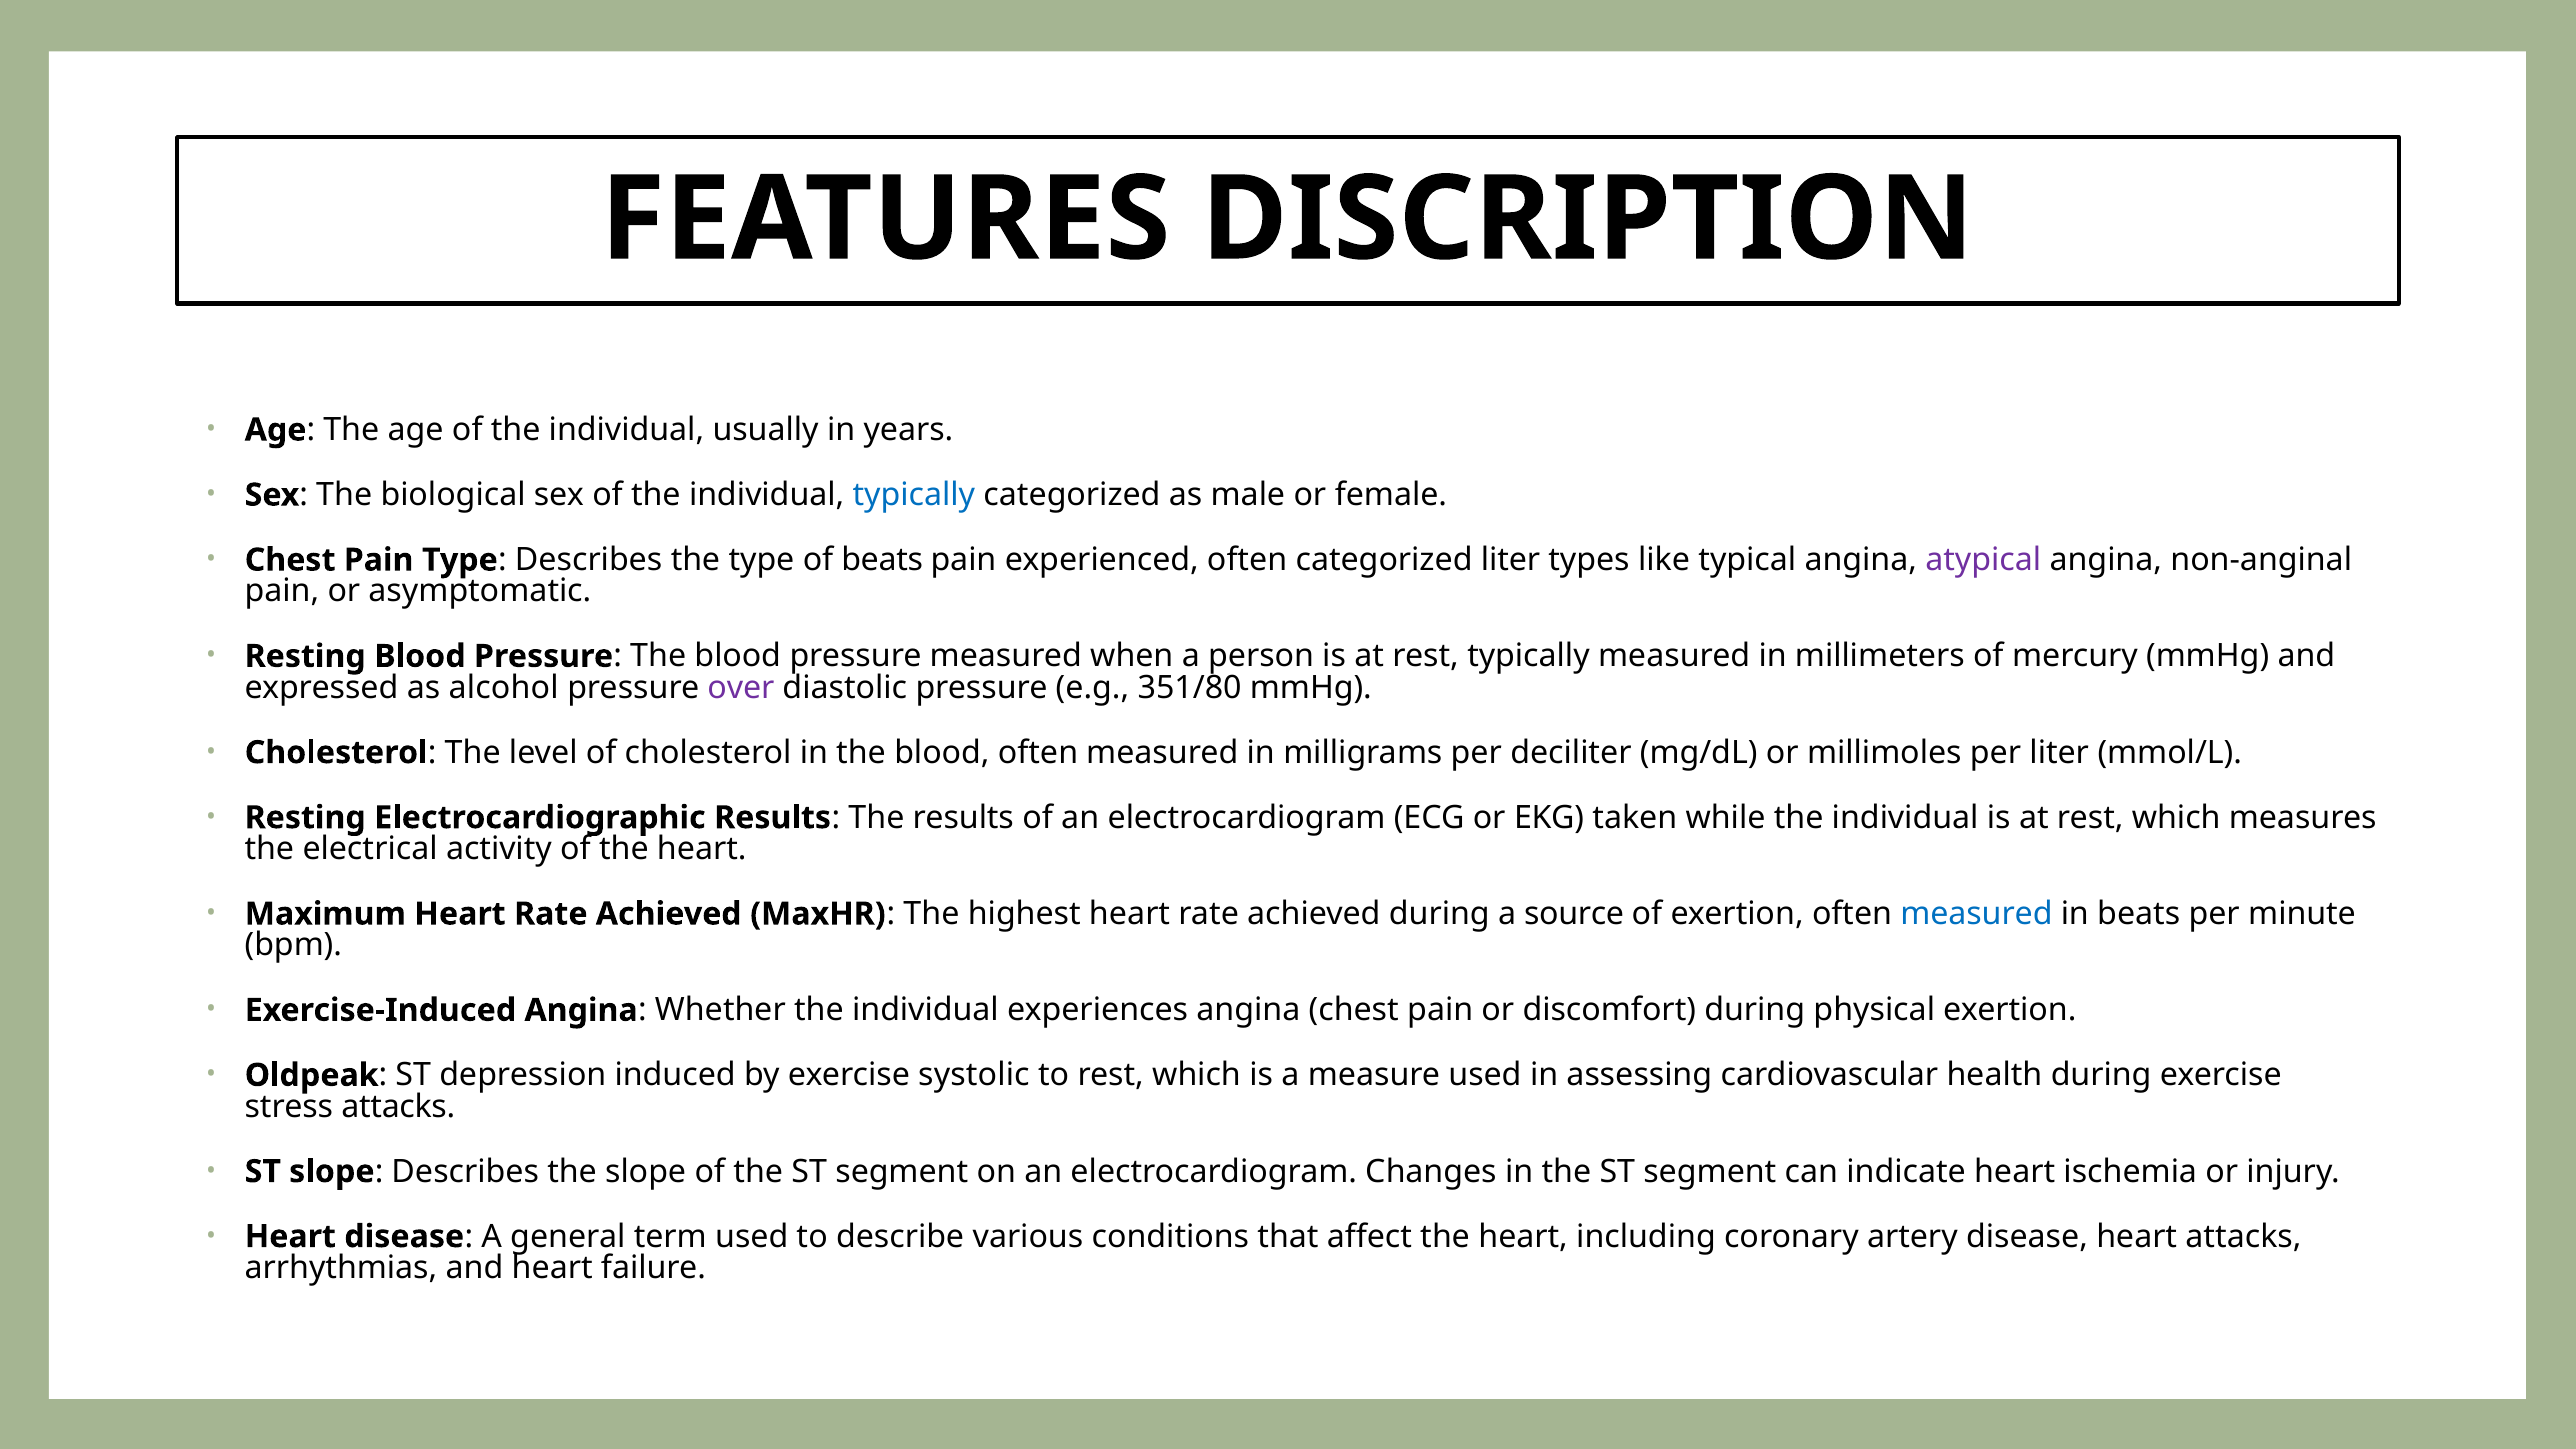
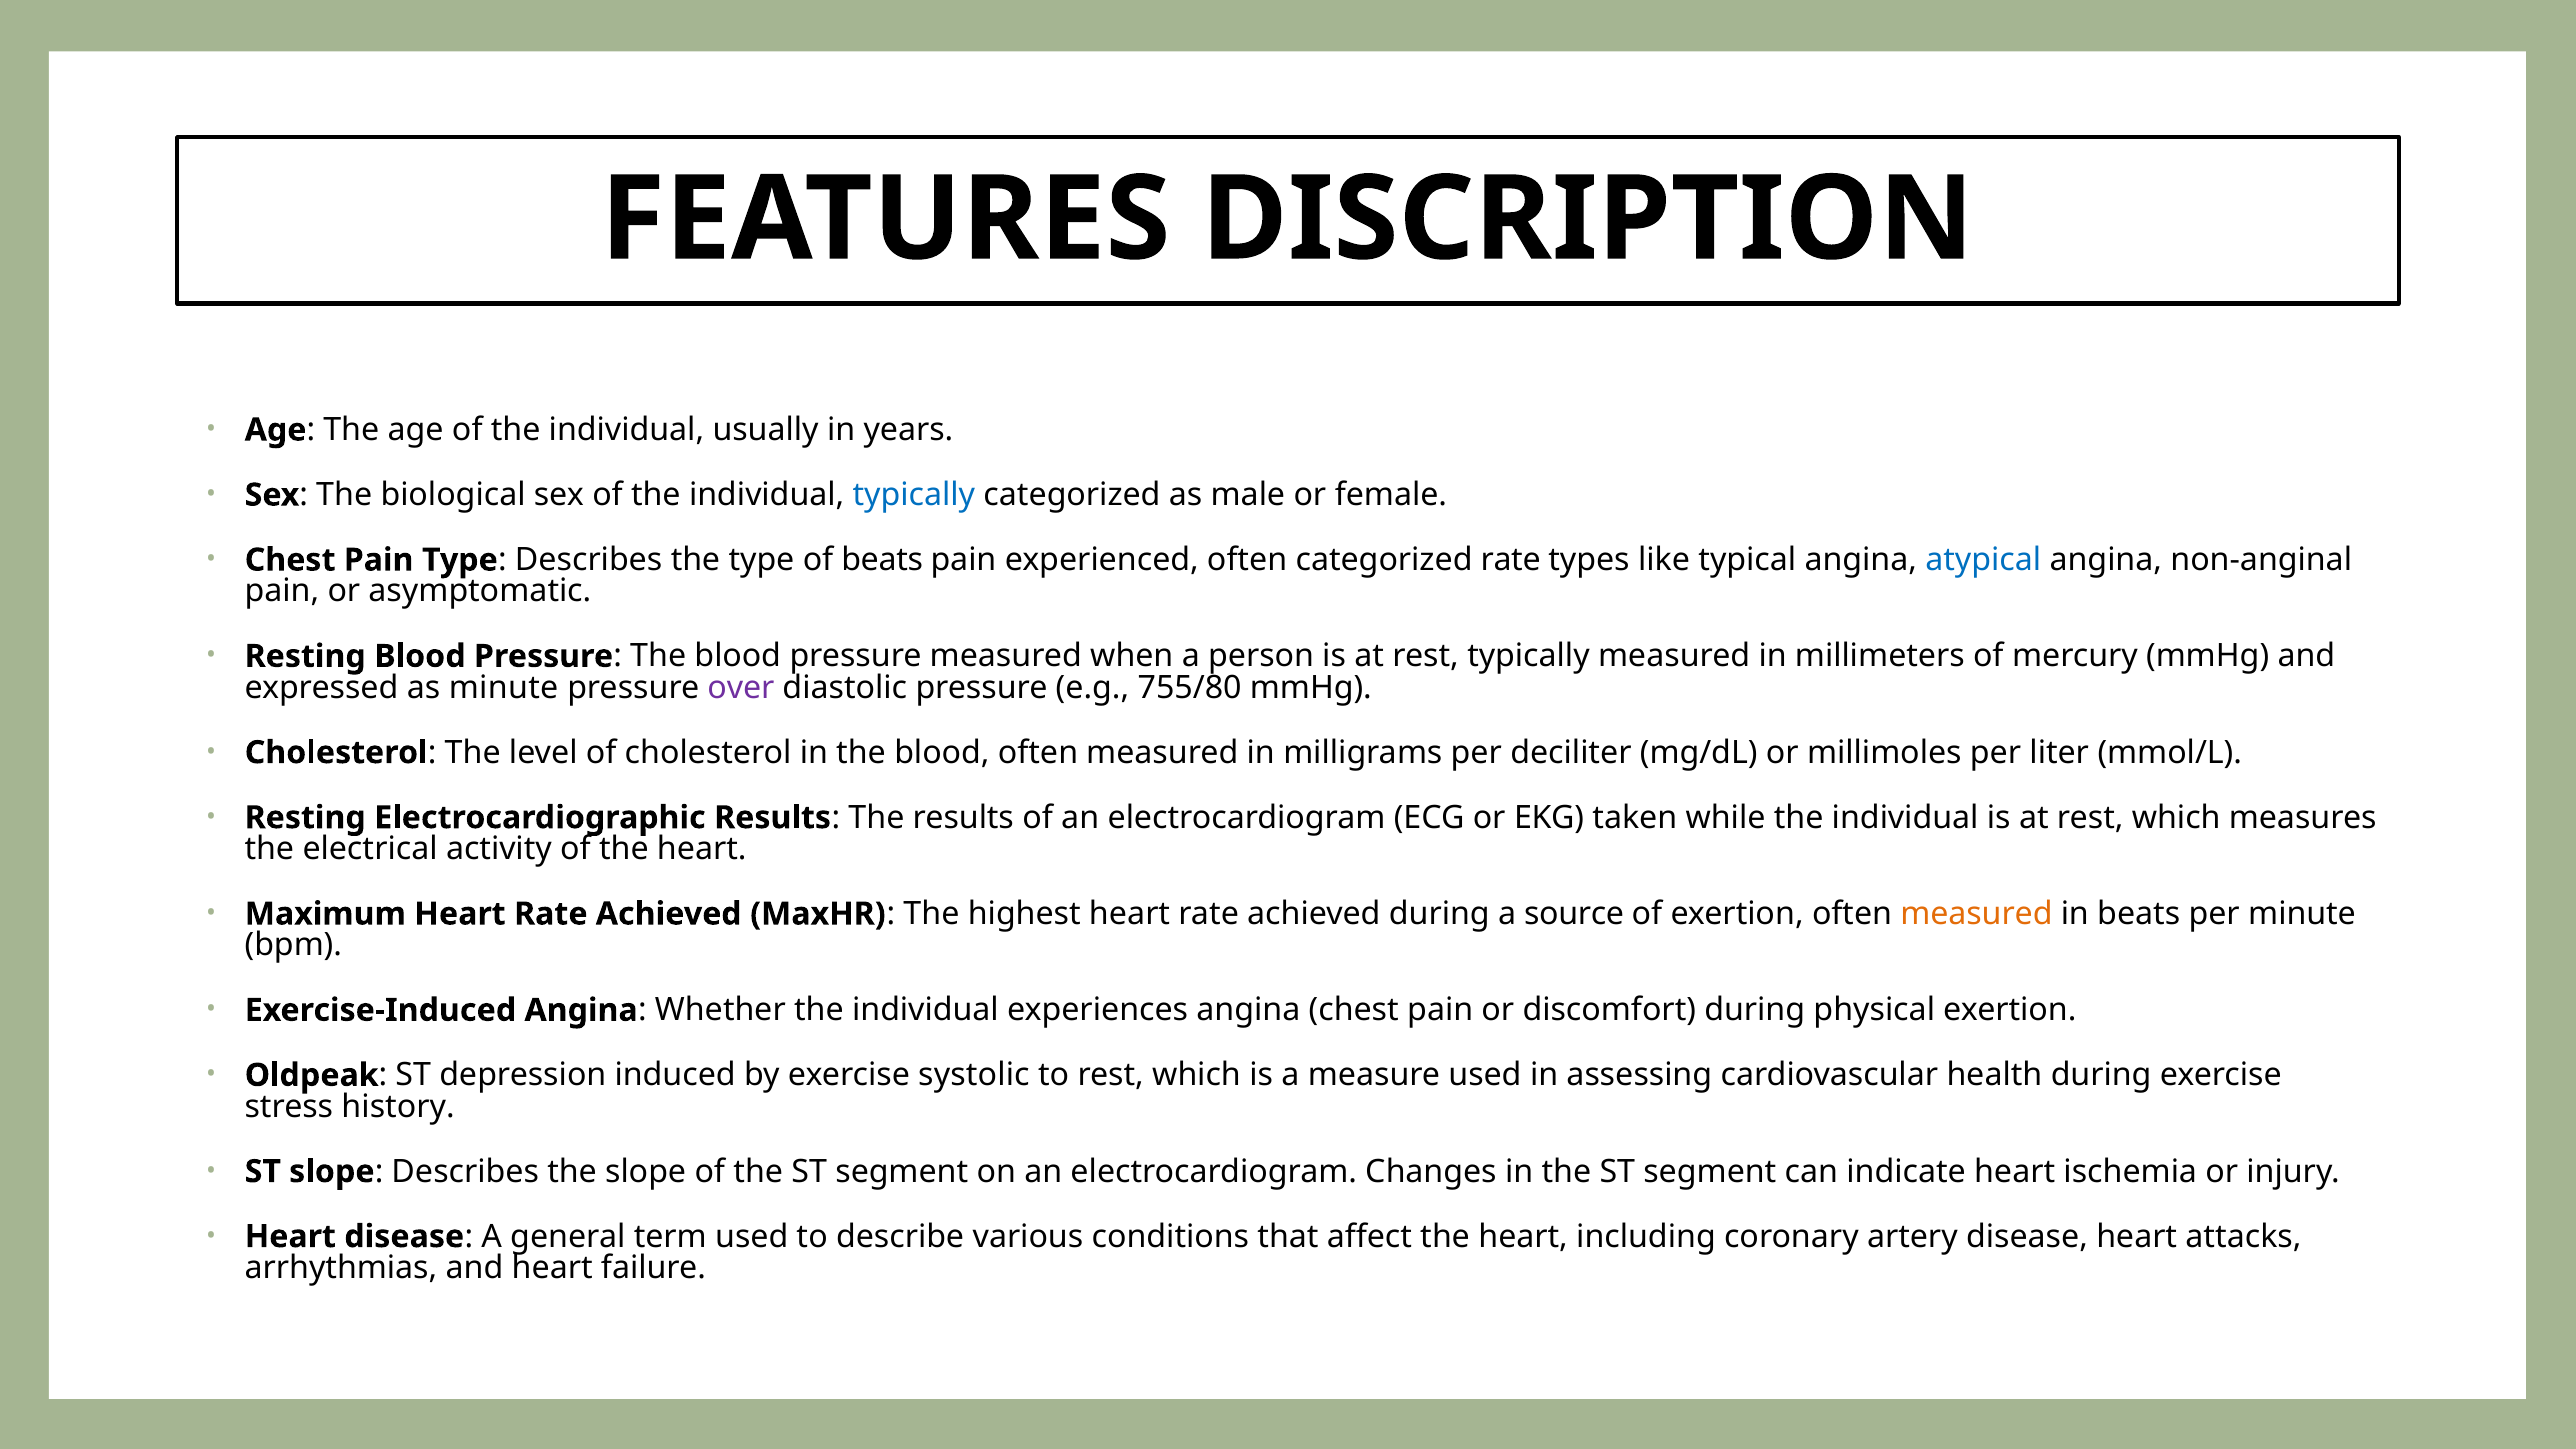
categorized liter: liter -> rate (1511, 560)
atypical colour: purple -> blue (1983, 560)
as alcohol: alcohol -> minute (504, 688)
351/80: 351/80 -> 755/80 (1190, 688)
measured colour: blue -> orange (1977, 914)
stress attacks: attacks -> history (398, 1107)
